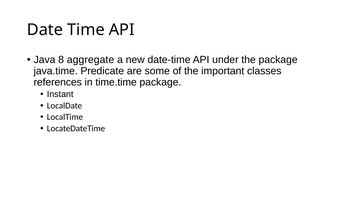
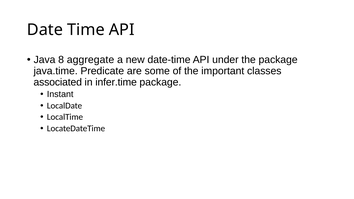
references: references -> associated (58, 82)
time.time: time.time -> infer.time (116, 82)
